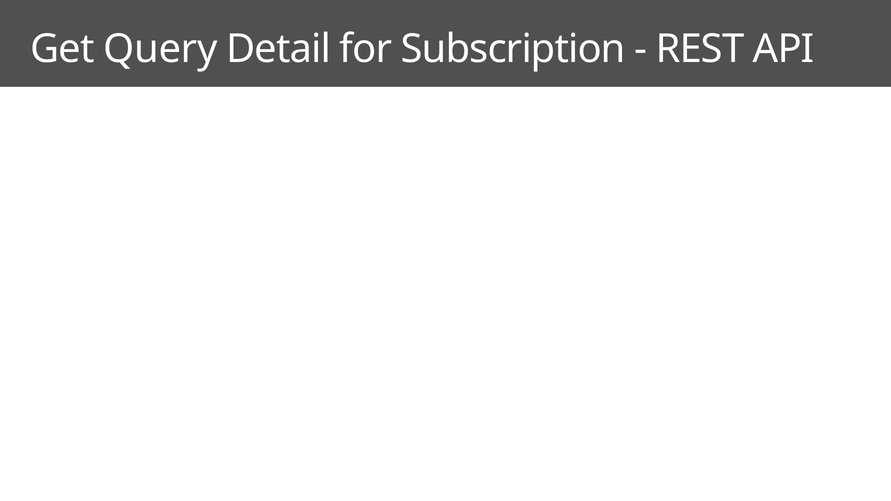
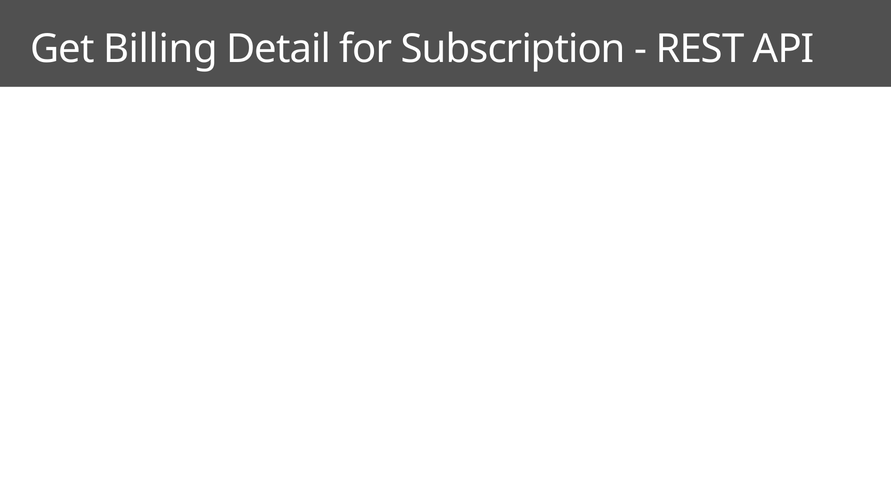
Query: Query -> Billing (160, 49)
